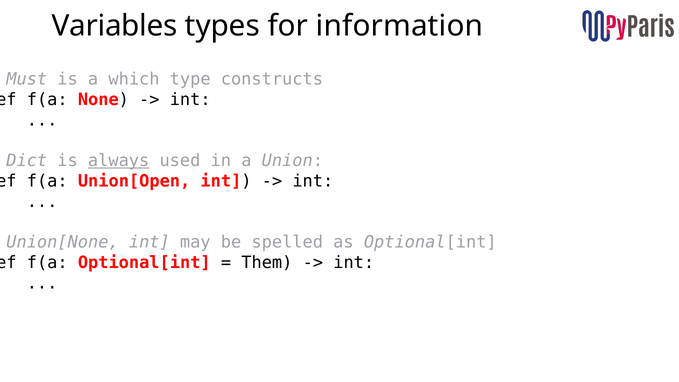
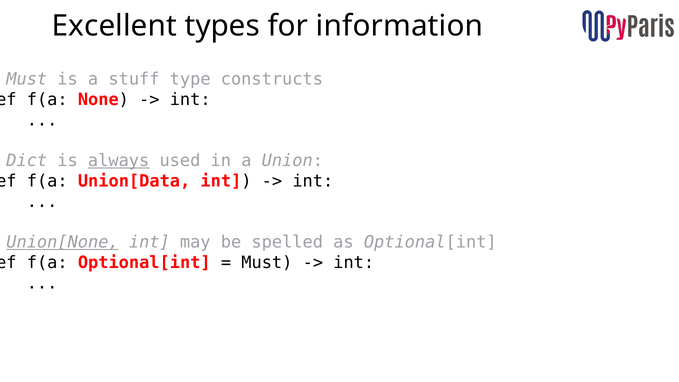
Variables: Variables -> Excellent (114, 26)
which: which -> stuff (134, 79)
Union[Open: Union[Open -> Union[Data (134, 181)
Union[None underline: none -> present (63, 242)
Them: Them -> Must (267, 263)
